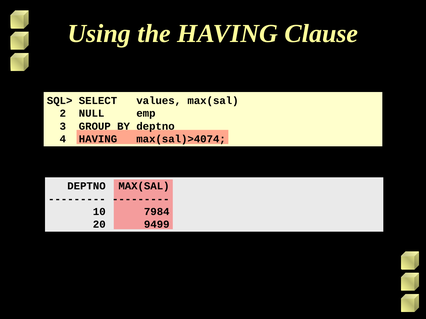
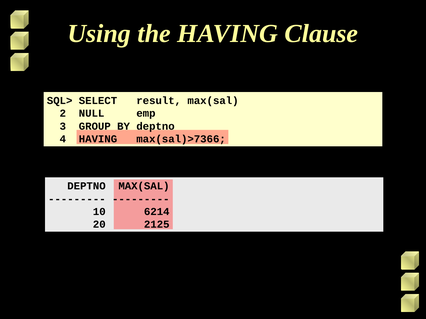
values: values -> result (159, 101)
max(sal)>4074: max(sal)>4074 -> max(sal)>7366 (181, 139)
7984: 7984 -> 6214 (157, 212)
9499: 9499 -> 2125 (157, 225)
